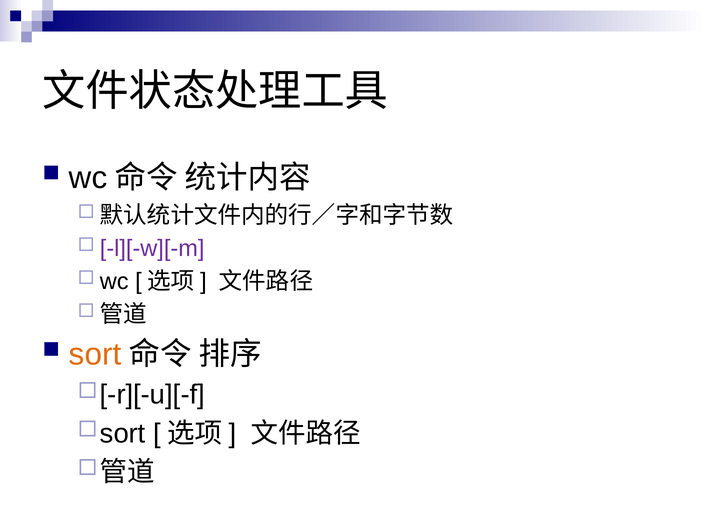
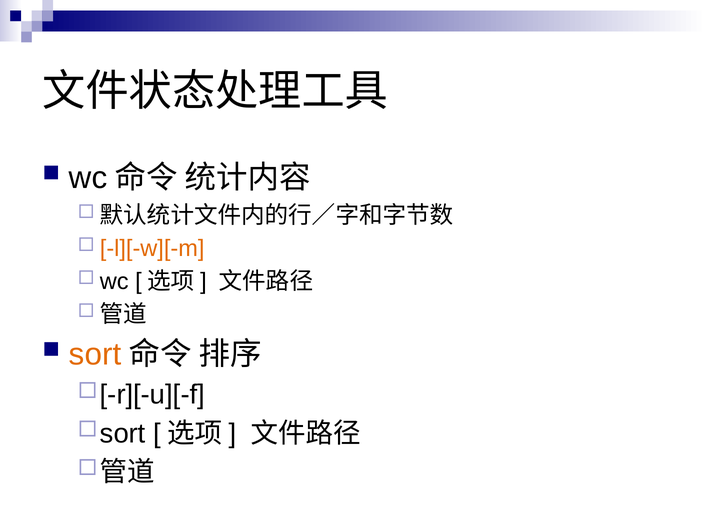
l][-w][-m colour: purple -> orange (152, 248)
